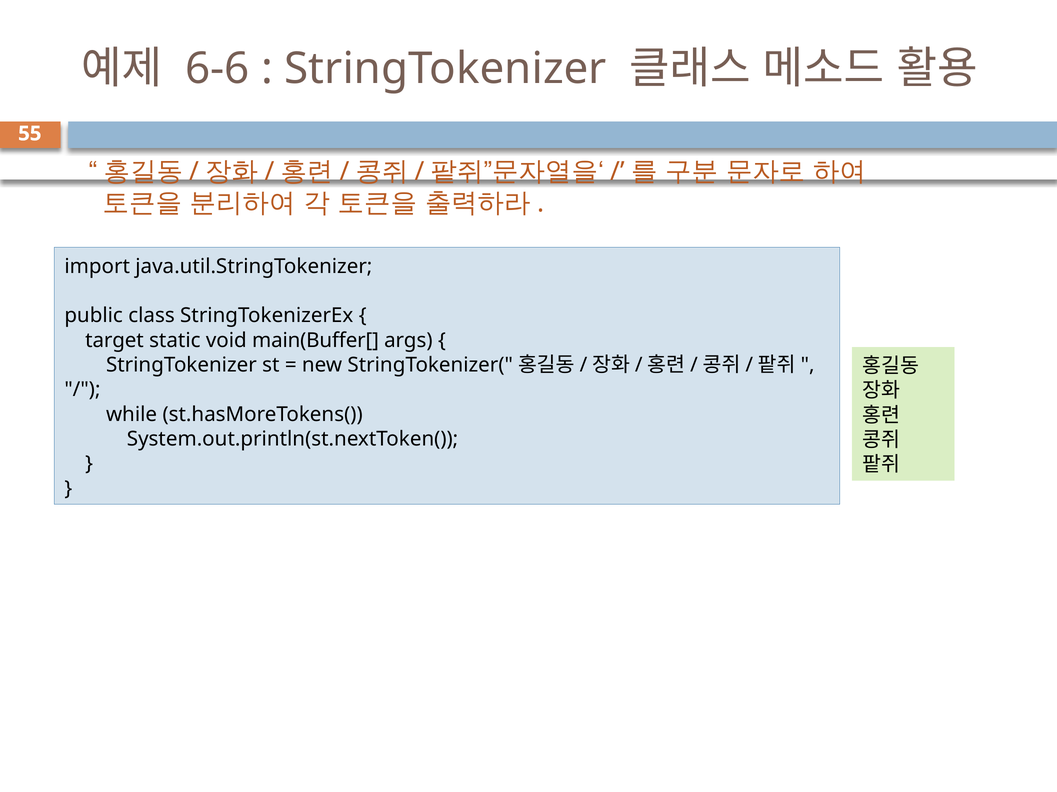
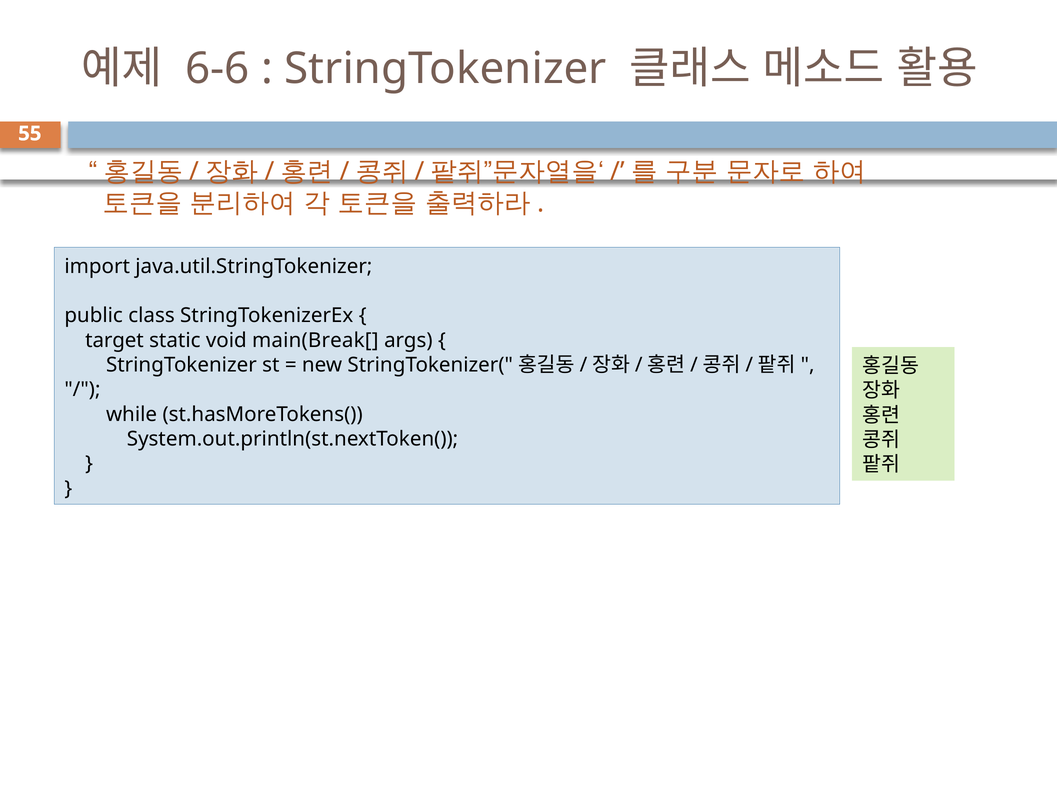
main(Buffer[: main(Buffer[ -> main(Break[ (315, 341)
